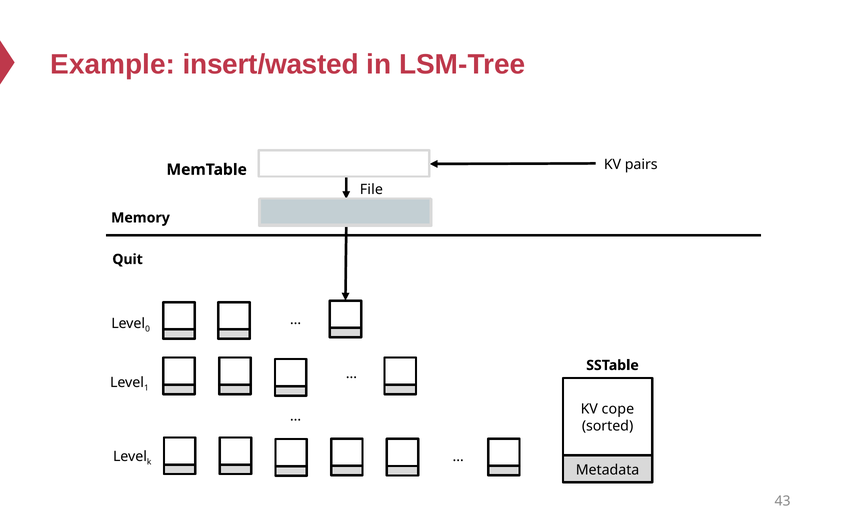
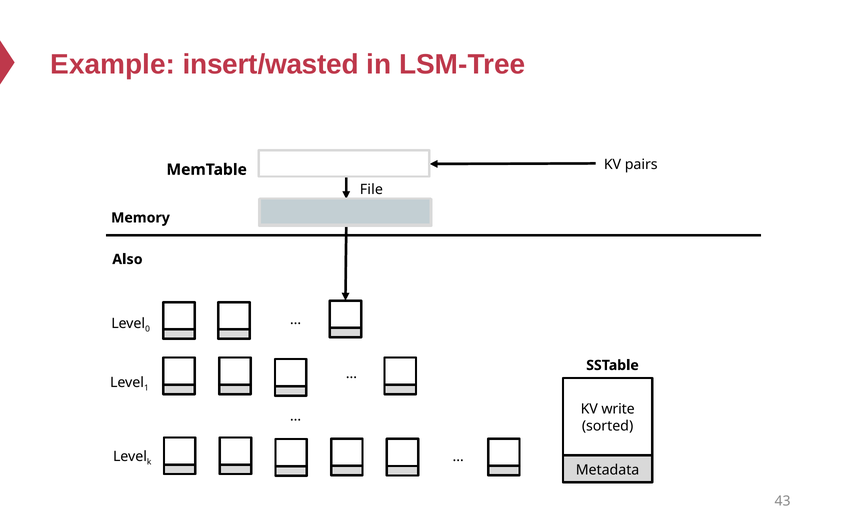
Quit: Quit -> Also (127, 259)
cope: cope -> write (618, 409)
